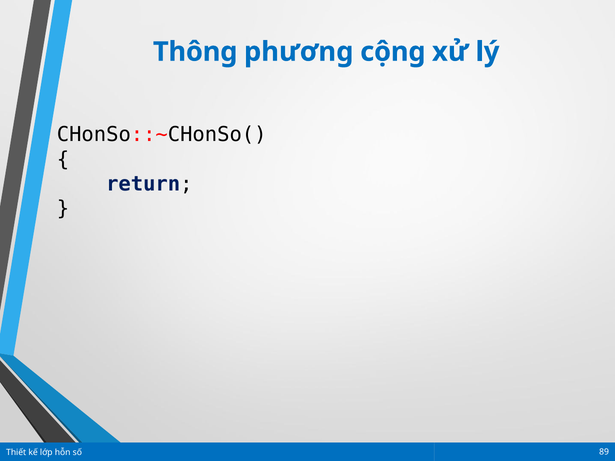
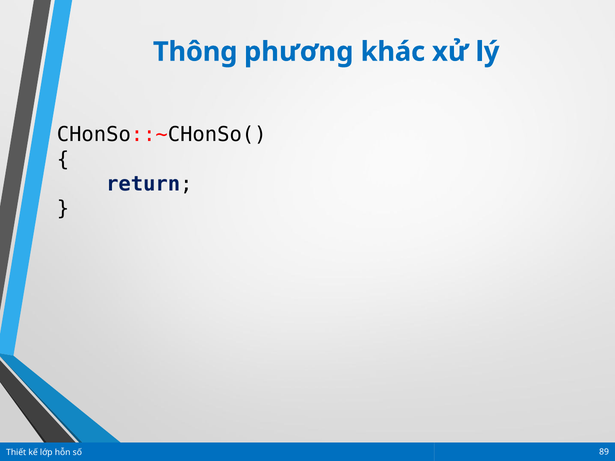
cộng: cộng -> khác (393, 52)
